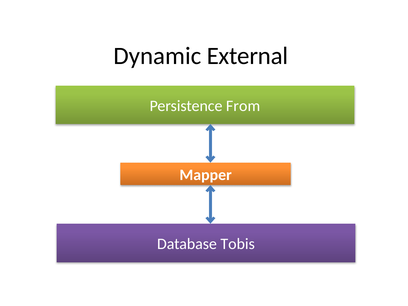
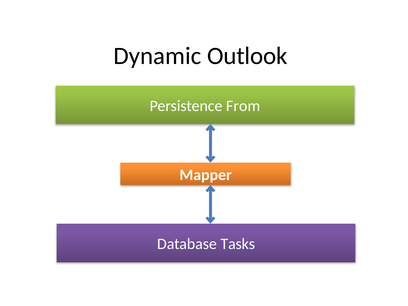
External: External -> Outlook (247, 56)
Tobis: Tobis -> Tasks (238, 244)
